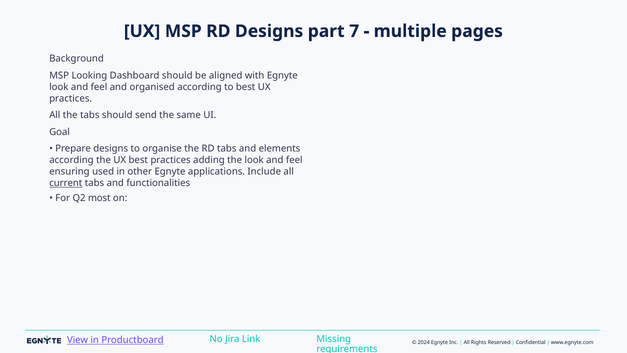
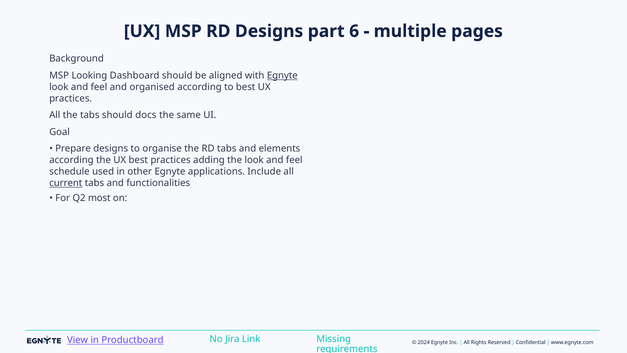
7: 7 -> 6 (354, 31)
Egnyte underline: none -> present (282, 75)
send: send -> docs (146, 115)
ensuring: ensuring -> schedule (69, 172)
